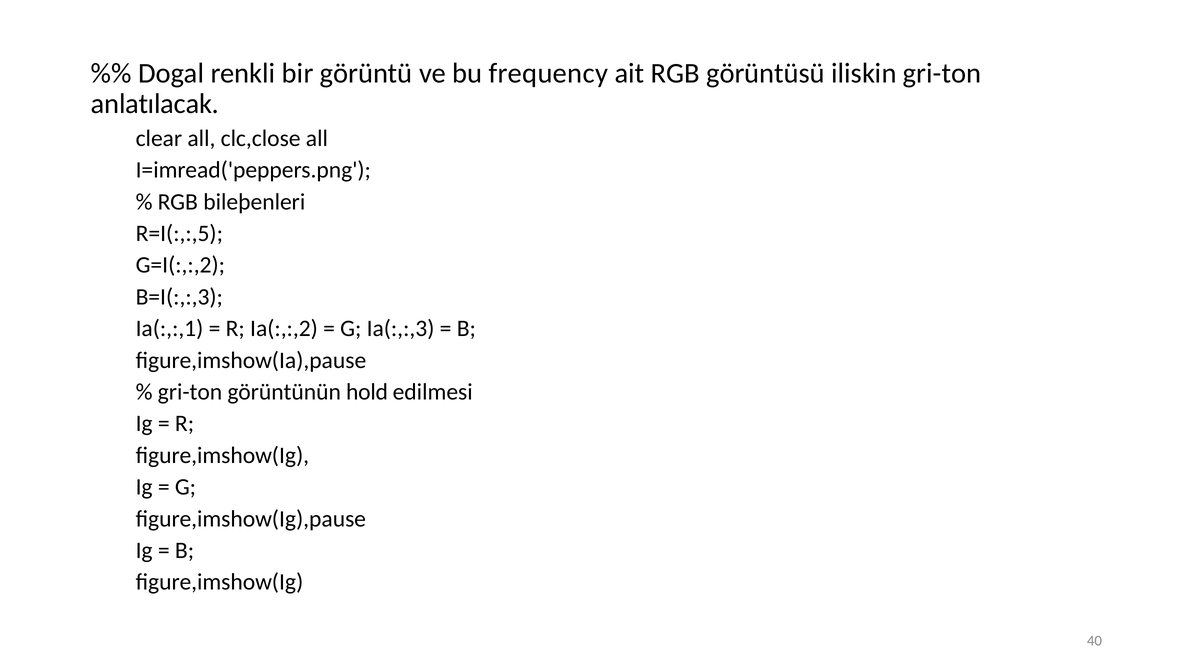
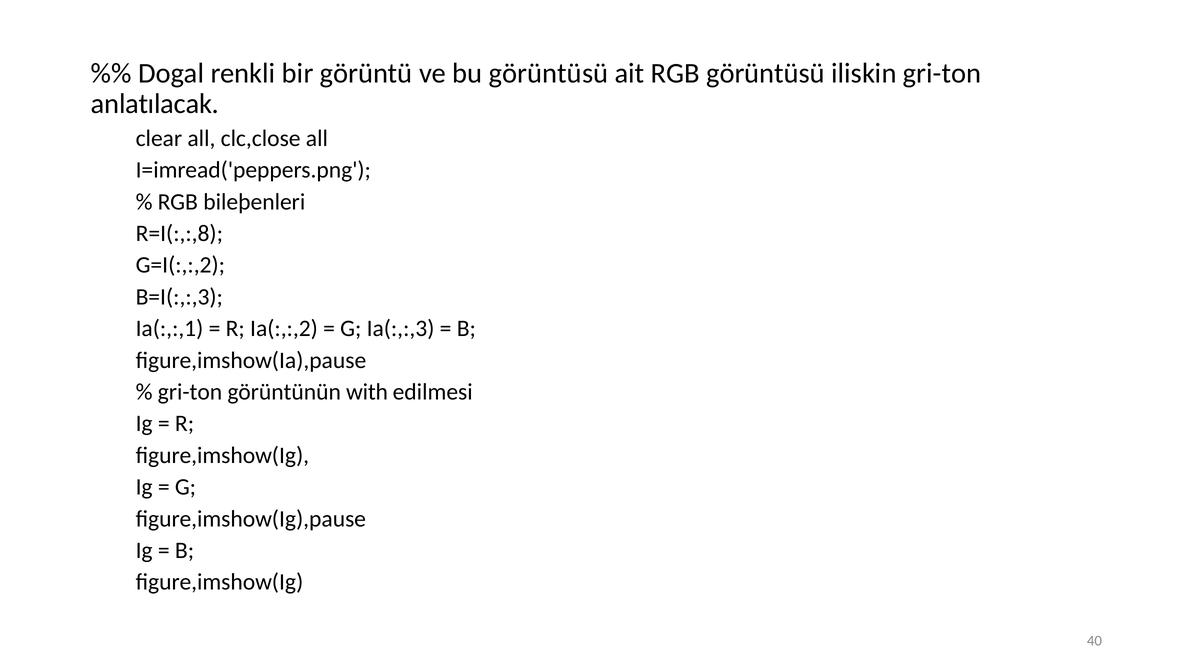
bu frequency: frequency -> görüntüsü (549, 73)
R=I(:,:,5: R=I(:,:,5 -> R=I(:,:,8 (179, 234)
hold: hold -> with (367, 392)
